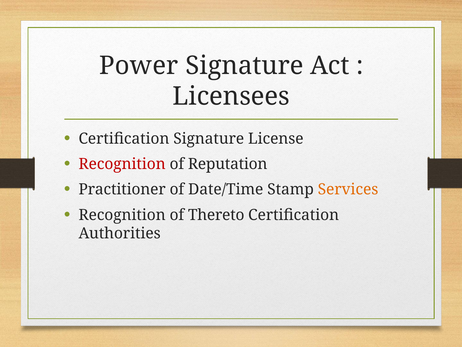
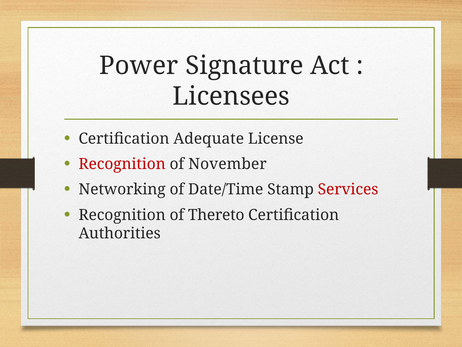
Certification Signature: Signature -> Adequate (209, 138)
Reputation: Reputation -> November (228, 164)
Practitioner: Practitioner -> Networking (122, 189)
Services colour: orange -> red (348, 189)
